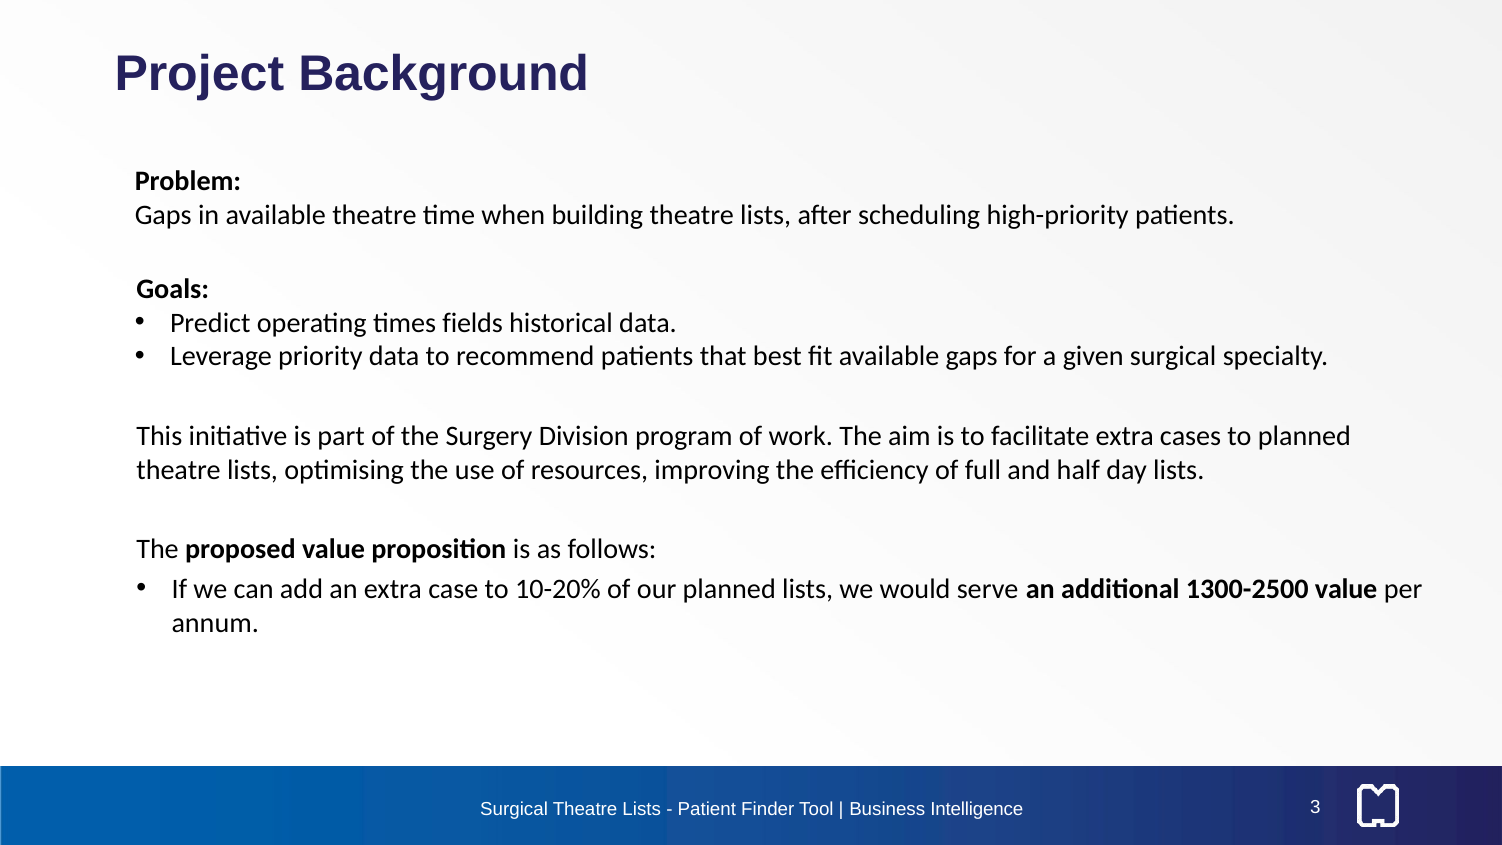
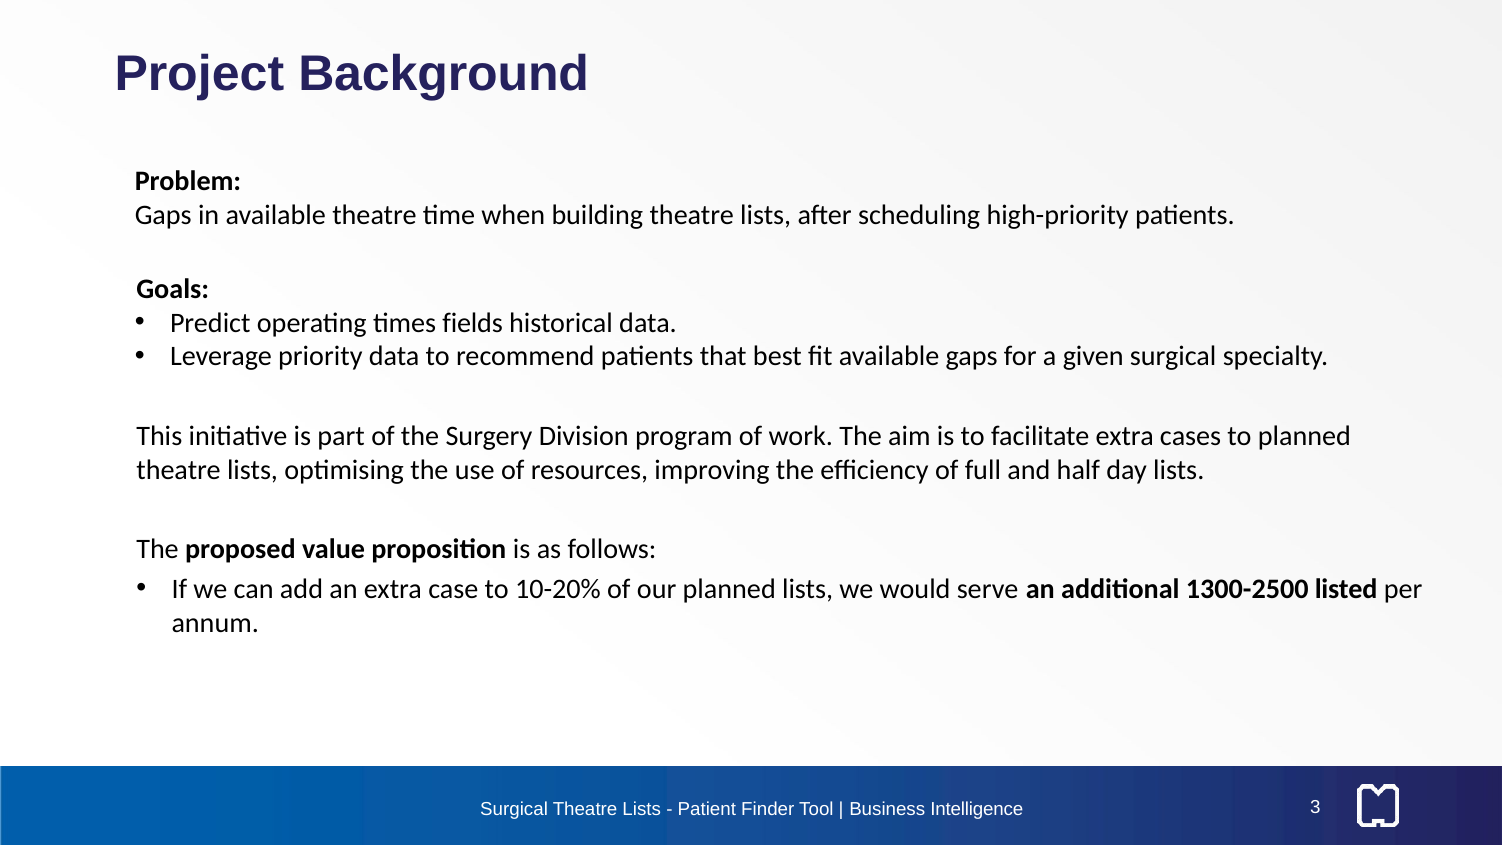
1300-2500 value: value -> listed (1346, 589)
